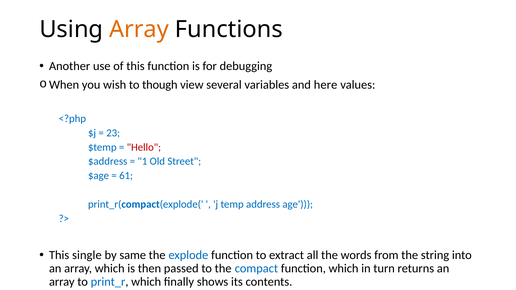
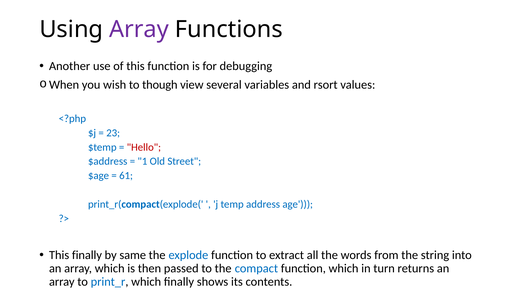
Array colour: orange -> purple (139, 29)
here: here -> rsort (326, 85)
This single: single -> finally (87, 255)
